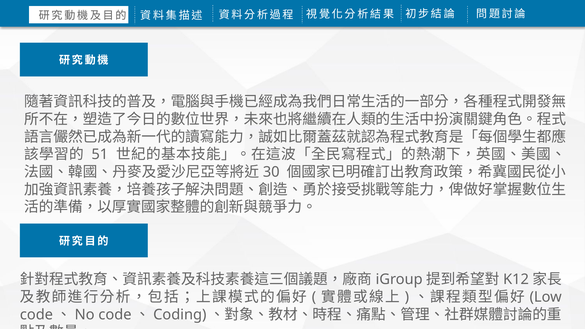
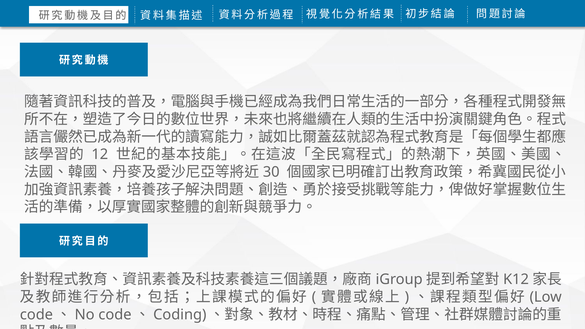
51: 51 -> 12 (100, 154)
